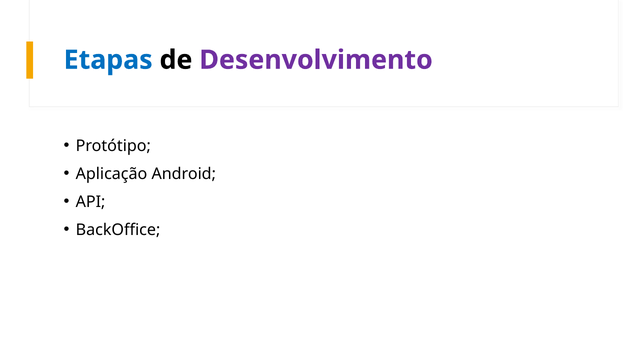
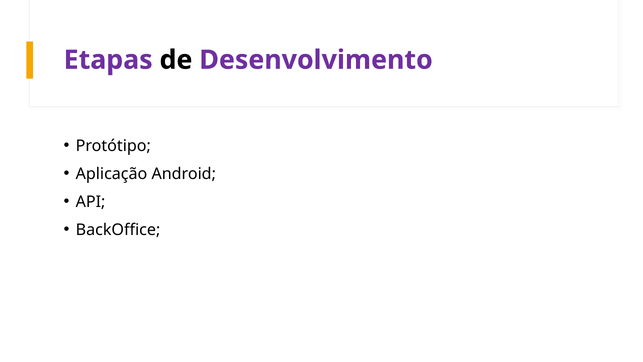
Etapas colour: blue -> purple (108, 60)
